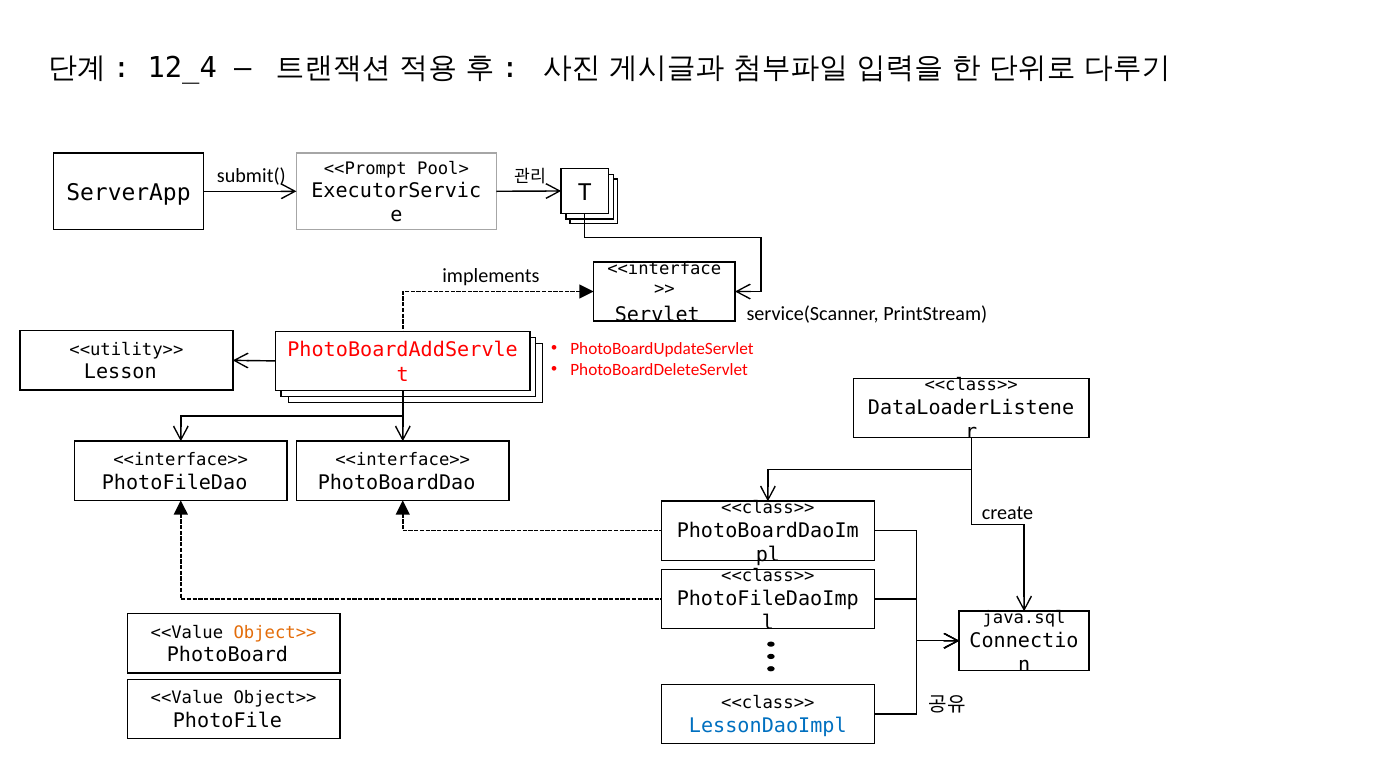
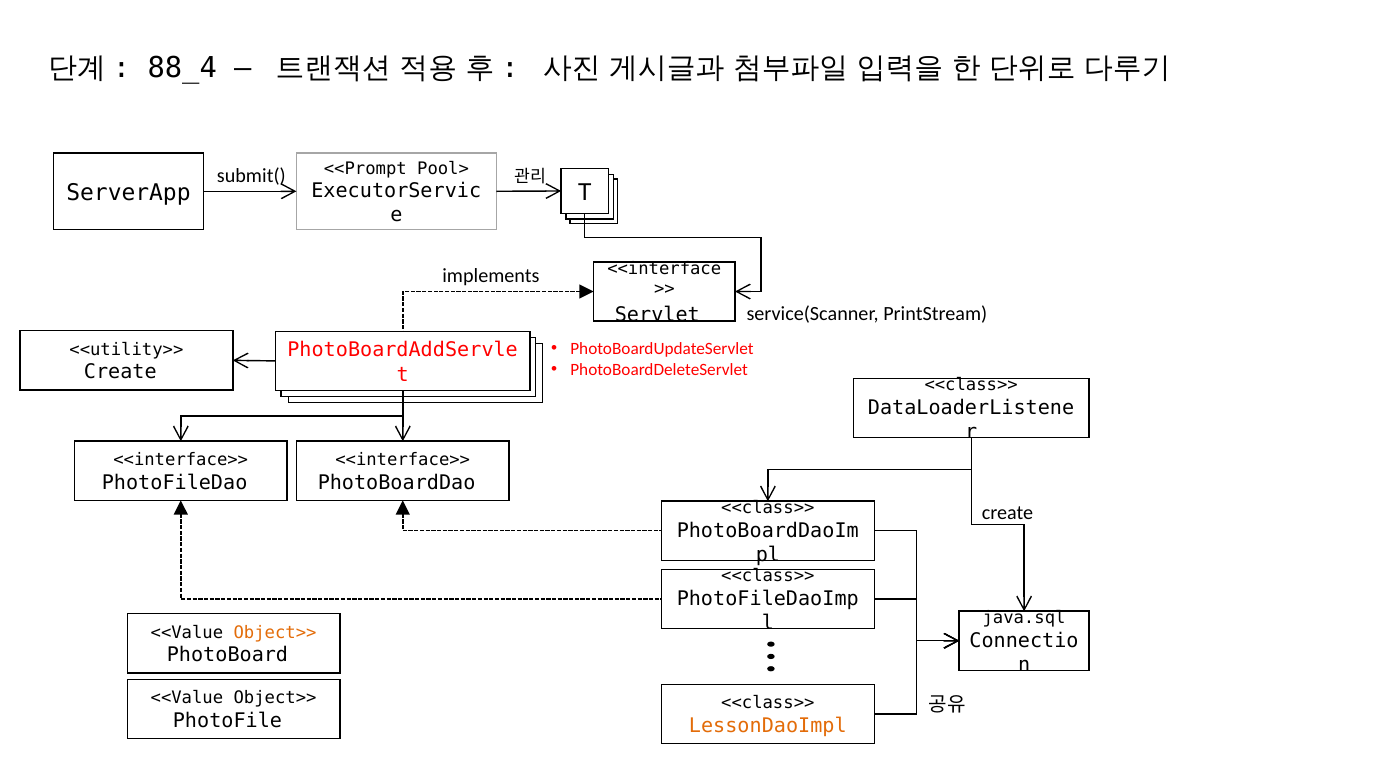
12_4: 12_4 -> 88_4 (182, 68)
Lesson: Lesson -> Create (120, 372)
LessonDaoImpl colour: blue -> orange (768, 726)
